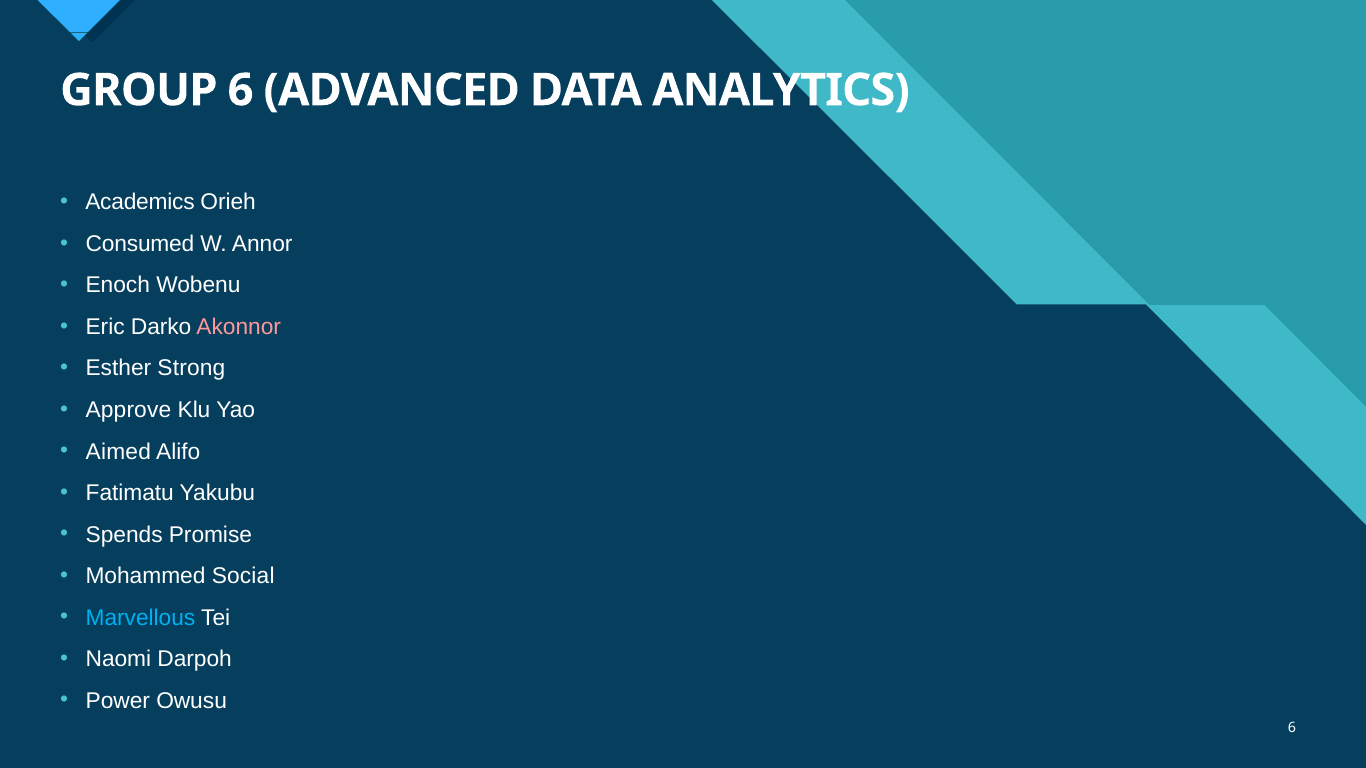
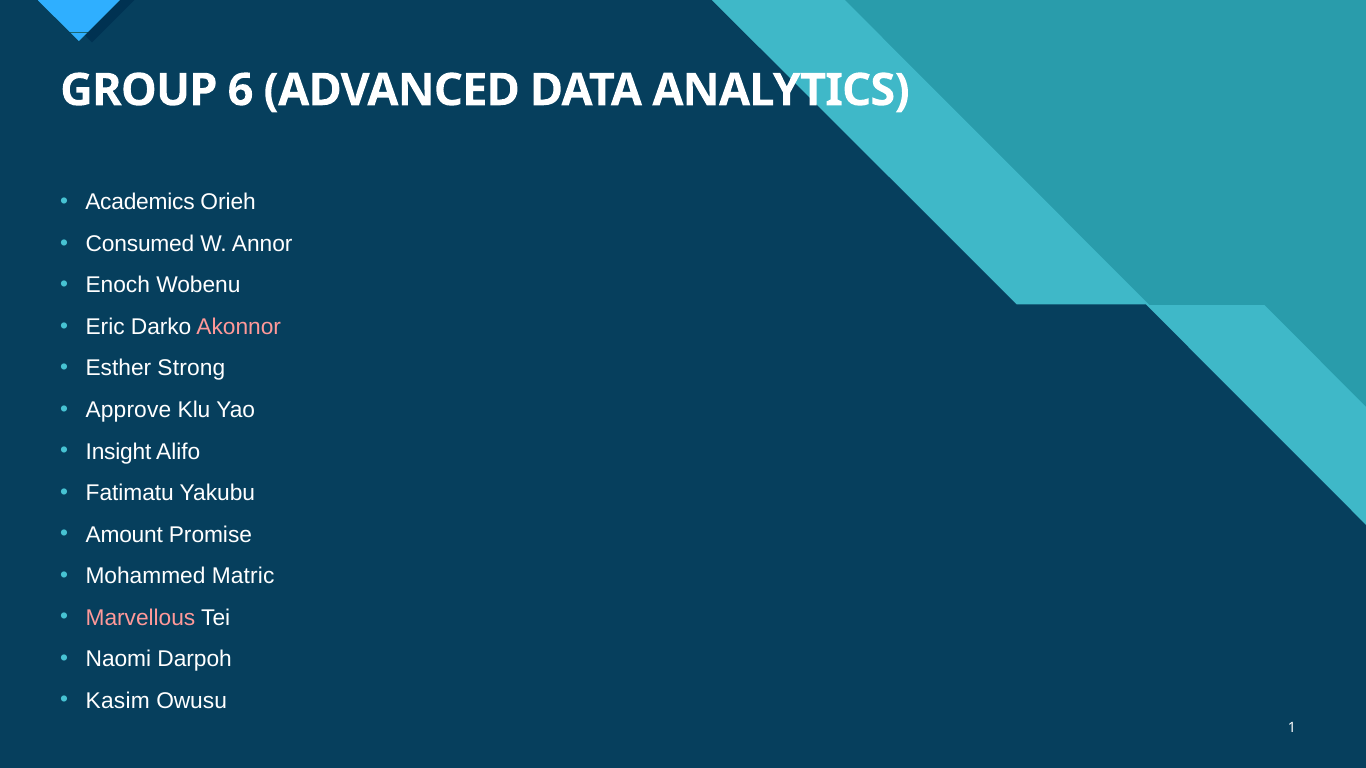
Aimed: Aimed -> Insight (119, 452)
Spends: Spends -> Amount (124, 535)
Social: Social -> Matric (243, 576)
Marvellous colour: light blue -> pink (141, 618)
Power: Power -> Kasim (118, 701)
6: 6 -> 1 (1292, 728)
